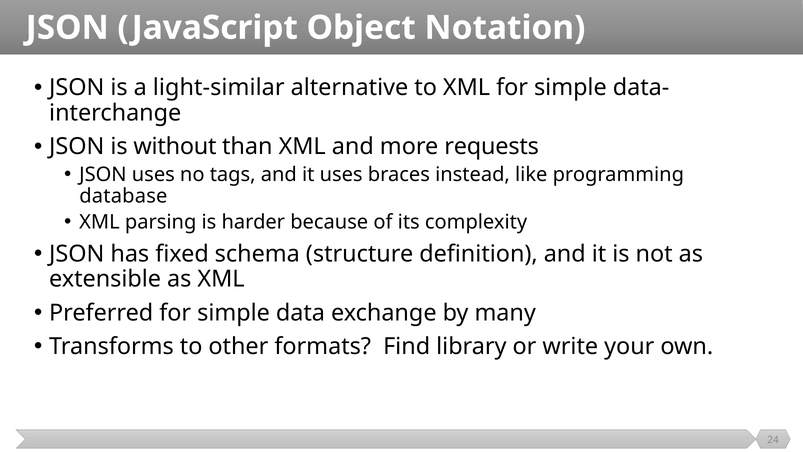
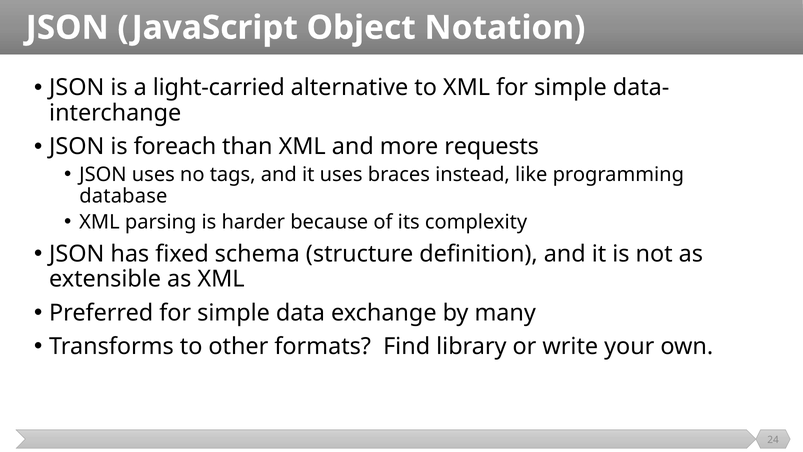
light-similar: light-similar -> light-carried (219, 88)
without: without -> foreach (175, 147)
